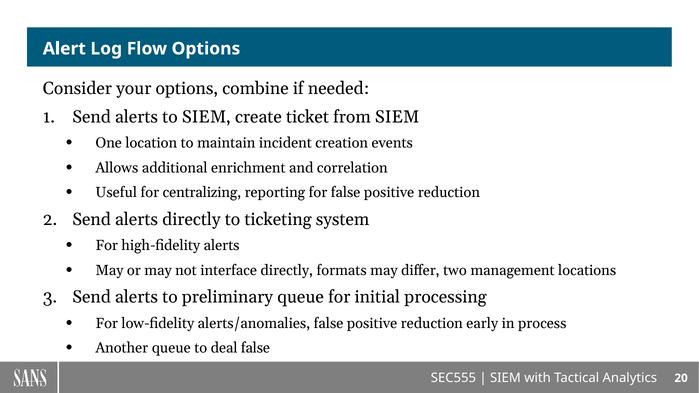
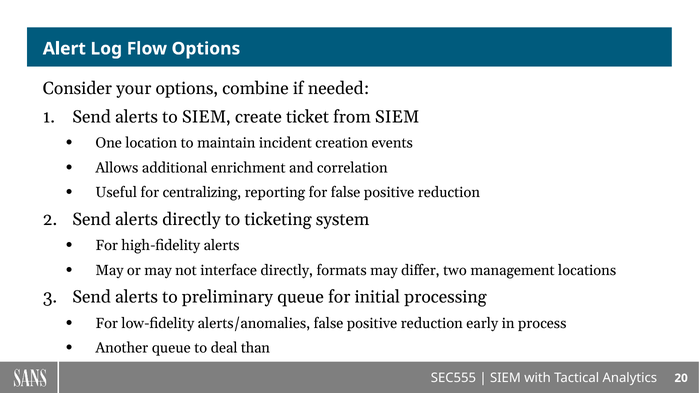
deal false: false -> than (255, 348)
